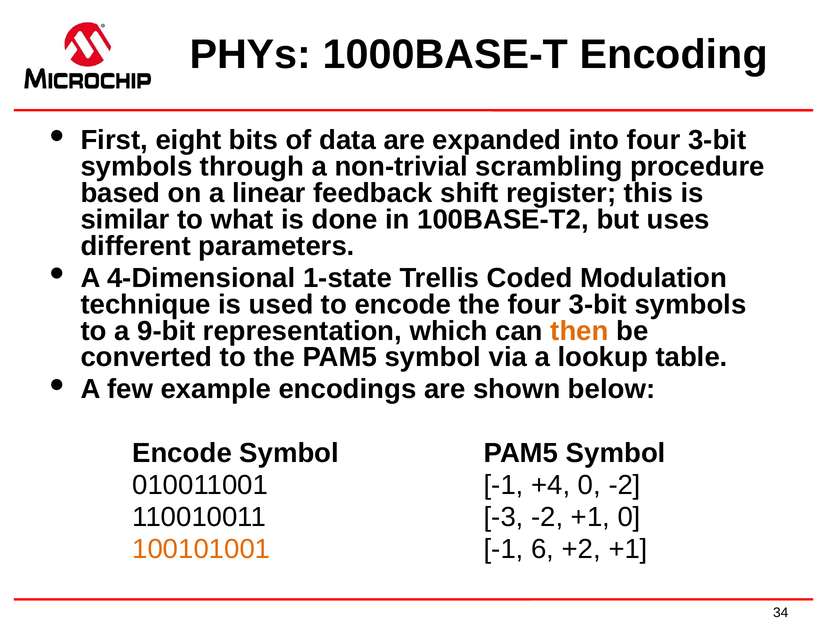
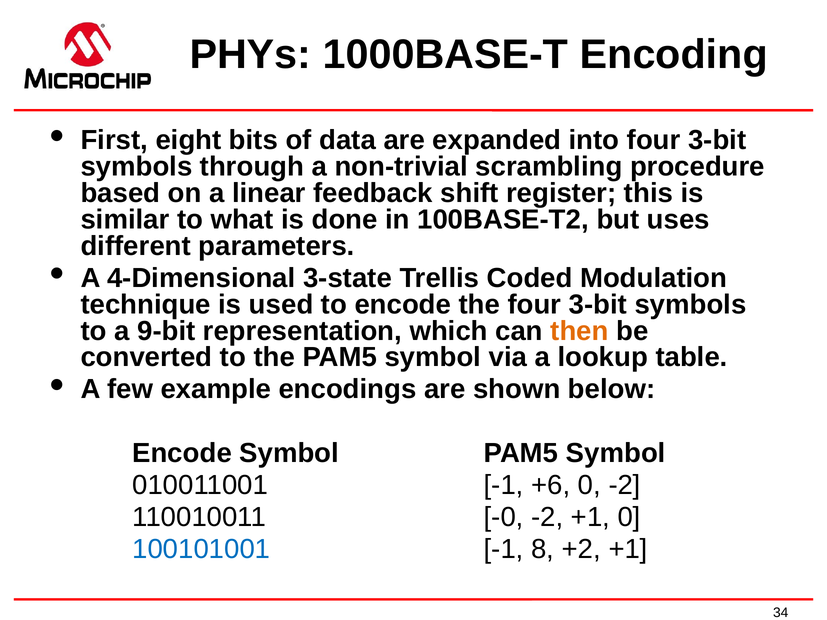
1-state: 1-state -> 3-state (348, 278)
+4: +4 -> +6 (551, 485)
-3: -3 -> -0 (504, 517)
100101001 colour: orange -> blue (201, 549)
6: 6 -> 8 (543, 549)
